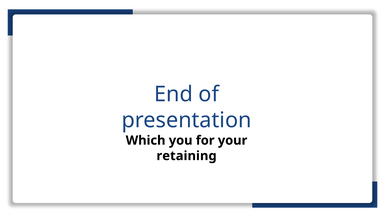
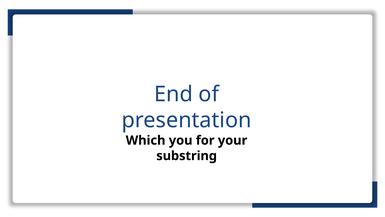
retaining: retaining -> substring (187, 156)
